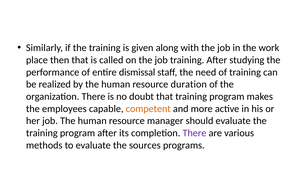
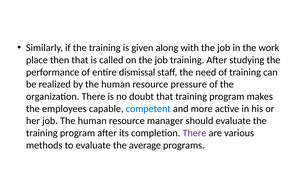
duration: duration -> pressure (189, 84)
competent colour: orange -> blue (148, 109)
sources: sources -> average (145, 145)
